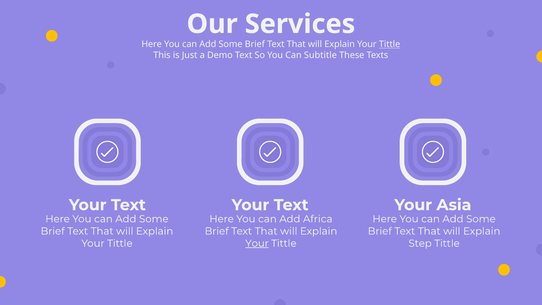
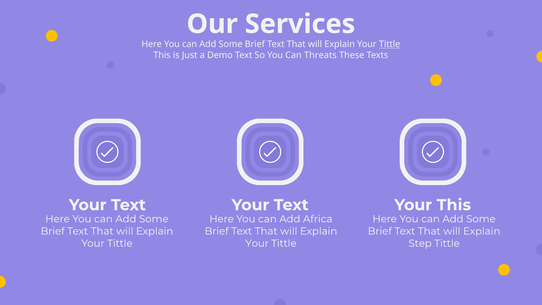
Subtitle: Subtitle -> Threats (320, 55)
Your Asia: Asia -> This (454, 205)
Your underline: present -> none (257, 243)
